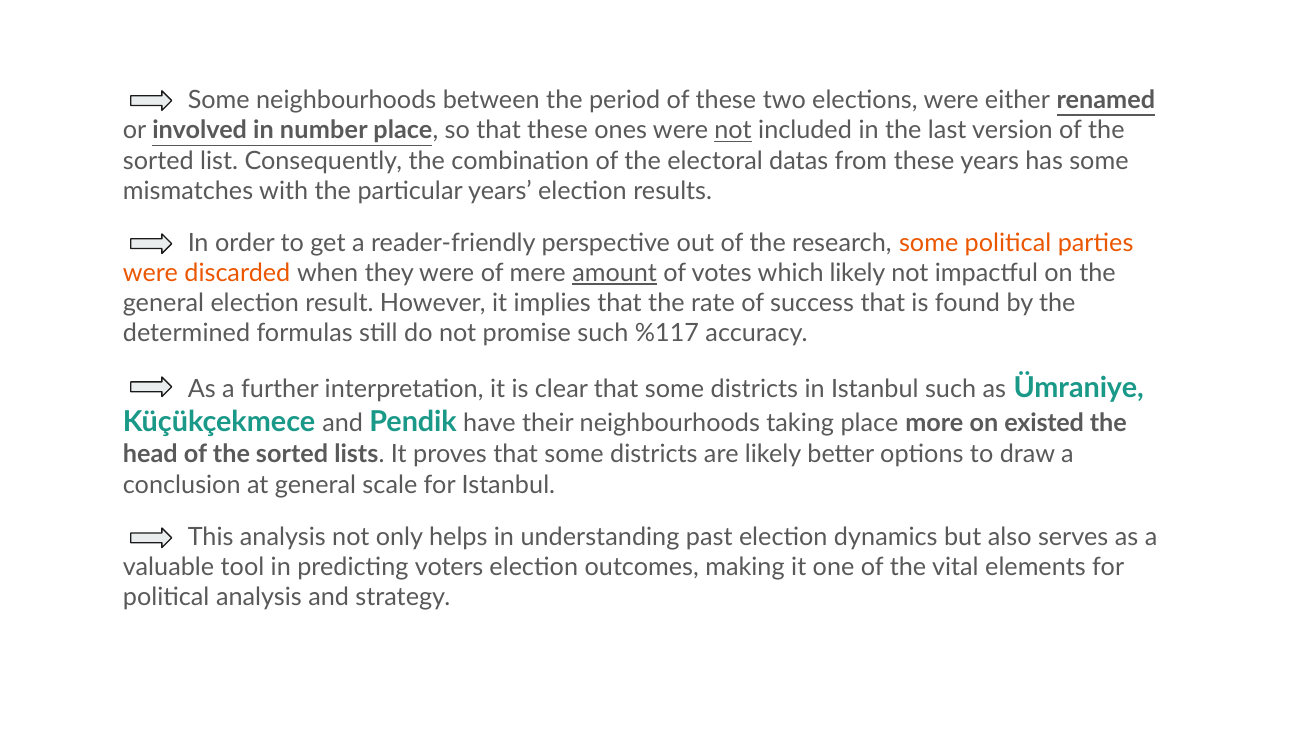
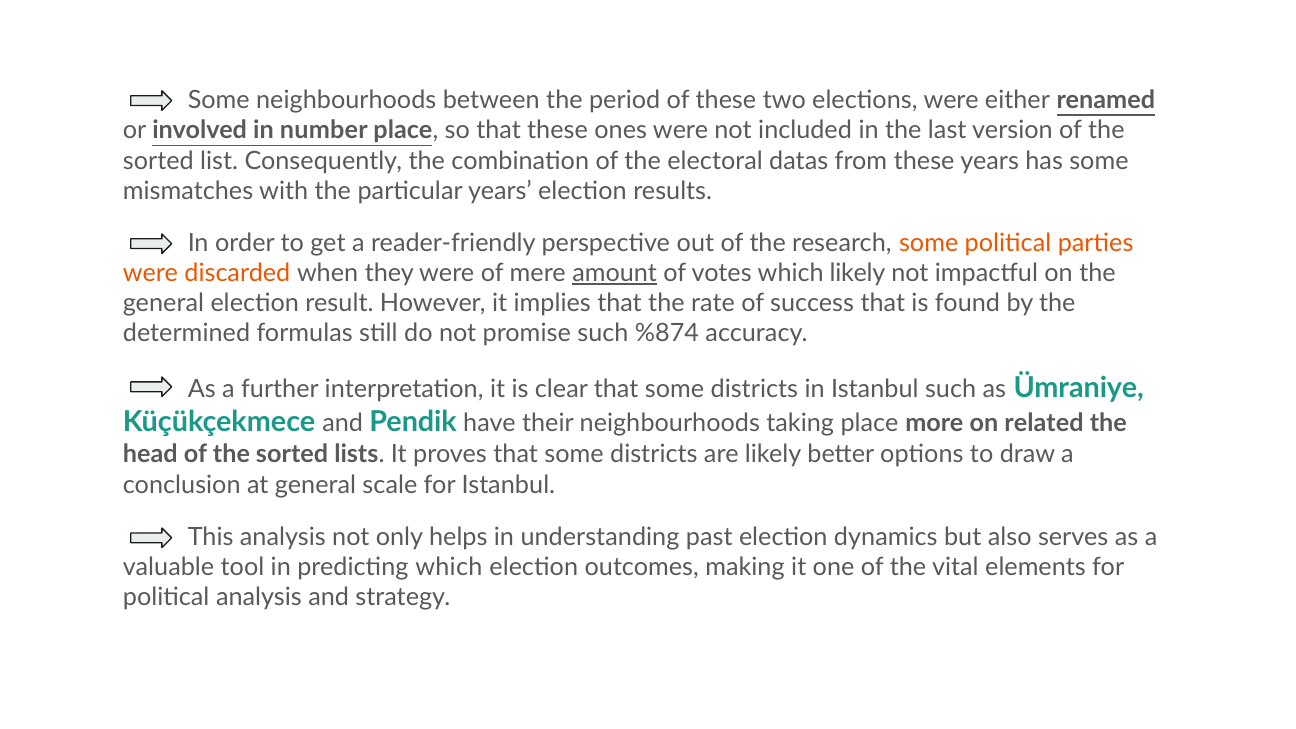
not underline: present -> none (733, 131)
%117: %117 -> %874 (667, 334)
existed: existed -> related (1044, 424)
predicting voters: voters -> which (449, 567)
